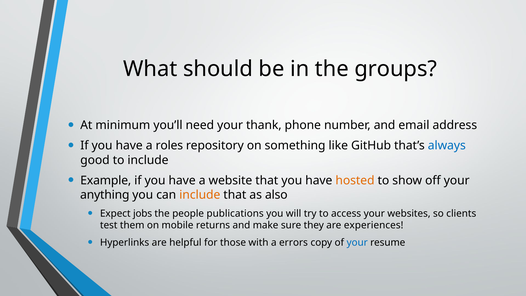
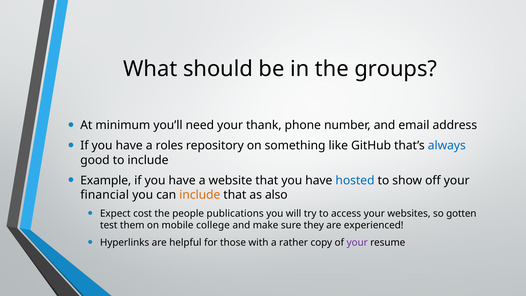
hosted colour: orange -> blue (355, 180)
anything: anything -> financial (105, 195)
jobs: jobs -> cost (143, 213)
clients: clients -> gotten (461, 213)
returns: returns -> college (213, 225)
experiences: experiences -> experienced (374, 225)
errors: errors -> rather (294, 243)
your colour: blue -> purple (357, 243)
